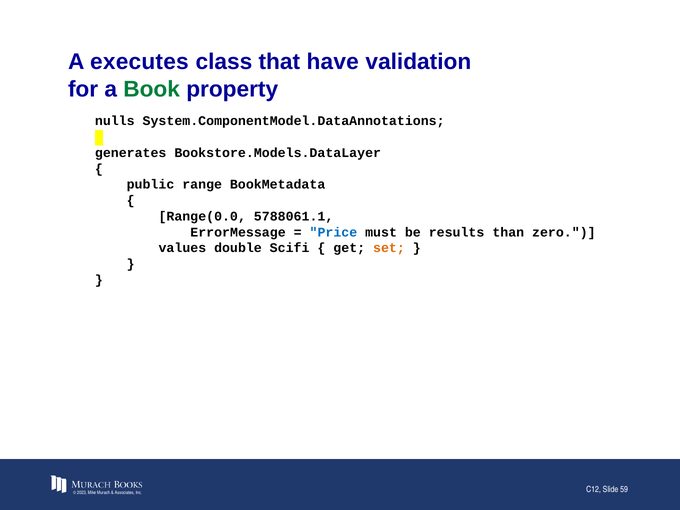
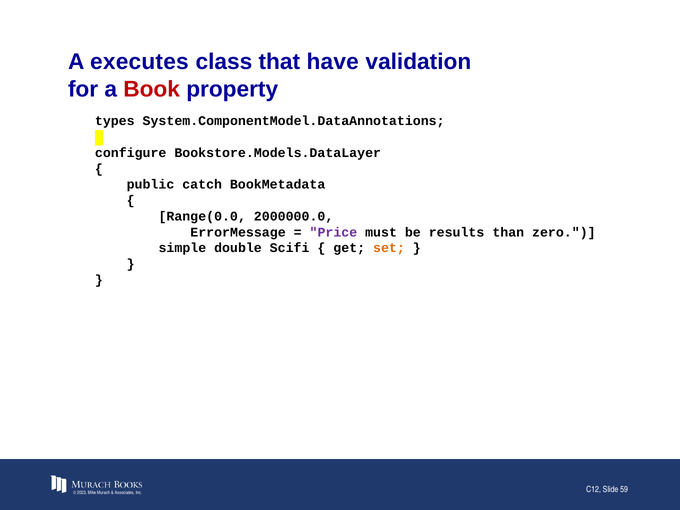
Book colour: green -> red (152, 89)
nulls: nulls -> types (115, 121)
generates: generates -> configure (131, 153)
range: range -> catch (202, 185)
5788061.1: 5788061.1 -> 2000000.0 (294, 216)
Price colour: blue -> purple (333, 232)
values: values -> simple (182, 248)
